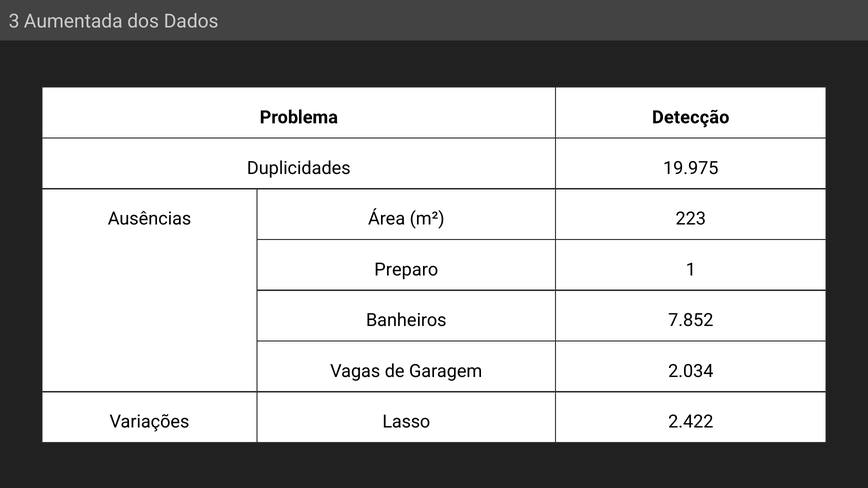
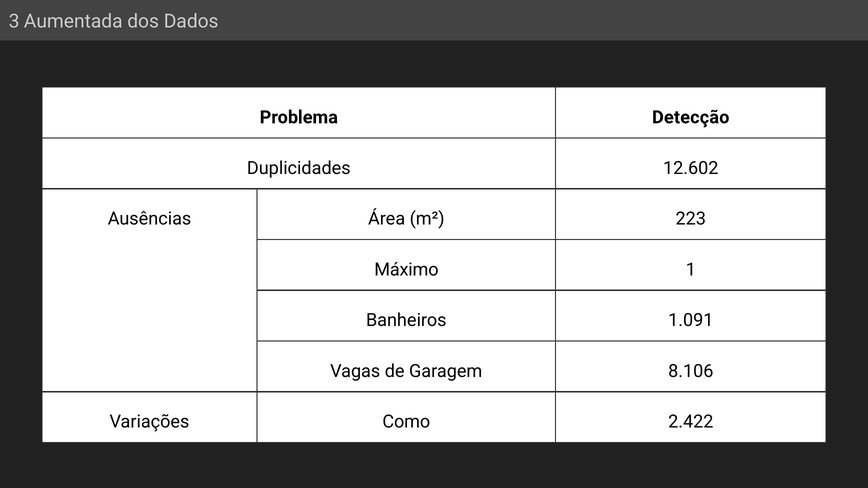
19.975: 19.975 -> 12.602 (691, 168)
Preparo: Preparo -> Máximo (406, 270)
7.852: 7.852 -> 1.091 (691, 320)
2.034: 2.034 -> 8.106 (691, 371)
Lasso: Lasso -> Como (406, 422)
